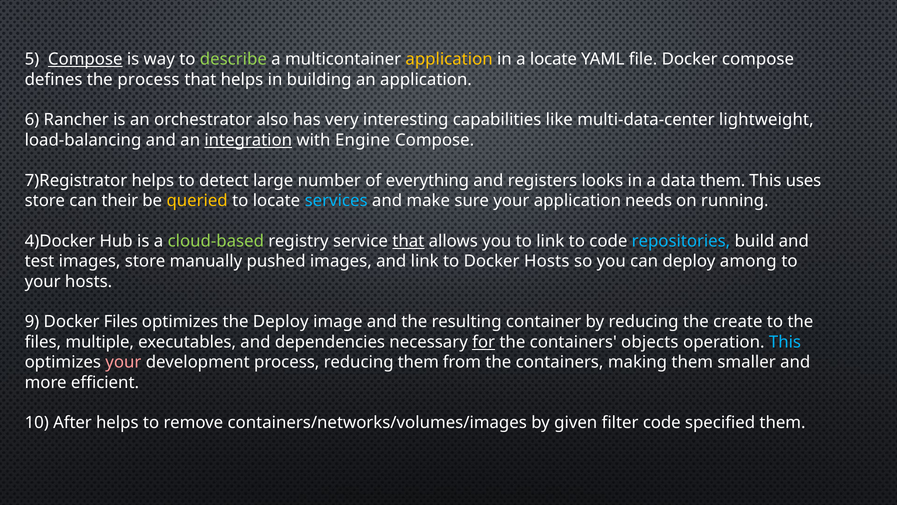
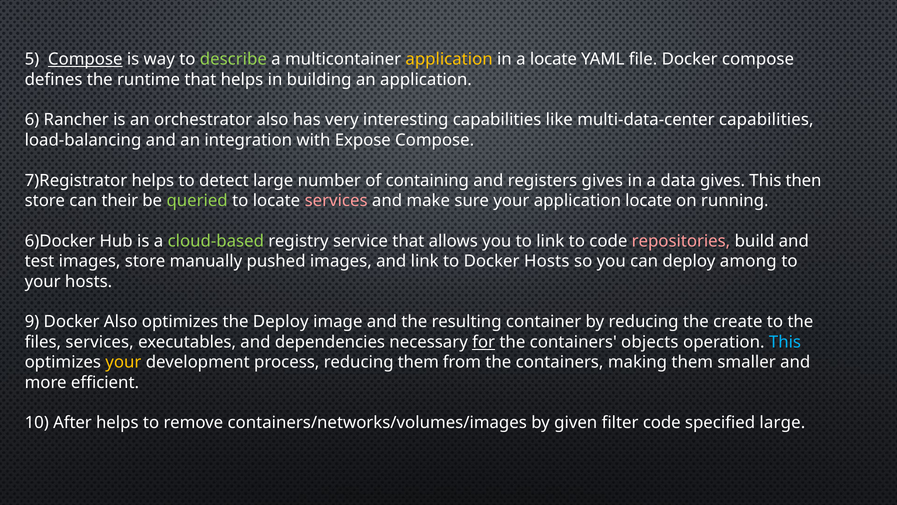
the process: process -> runtime (149, 79)
multi-data-center lightweight: lightweight -> capabilities (766, 120)
integration underline: present -> none (248, 140)
Engine: Engine -> Expose (363, 140)
everything: everything -> containing (427, 180)
registers looks: looks -> gives (602, 180)
data them: them -> gives (723, 180)
uses: uses -> then (803, 180)
queried colour: yellow -> light green (197, 200)
services colour: light blue -> pink (336, 200)
application needs: needs -> locate (649, 200)
4)Docker: 4)Docker -> 6)Docker (60, 241)
that underline: present -> none (408, 241)
repositories colour: light blue -> pink (681, 241)
Docker Files: Files -> Also (121, 322)
files multiple: multiple -> services (100, 342)
your colour: pink -> yellow (123, 362)
specified them: them -> large (782, 422)
